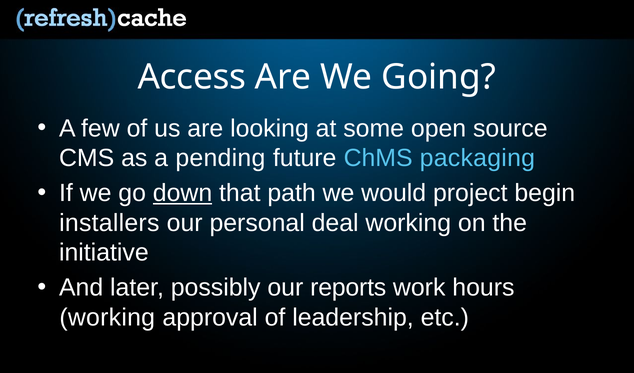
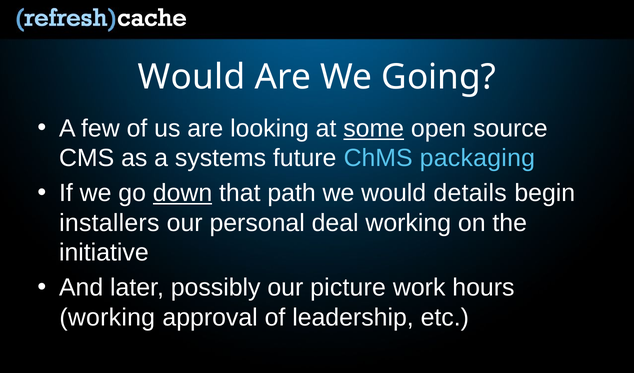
Access: Access -> Would (192, 77)
some underline: none -> present (374, 128)
pending: pending -> systems (221, 158)
project: project -> details (470, 193)
reports: reports -> picture (348, 288)
